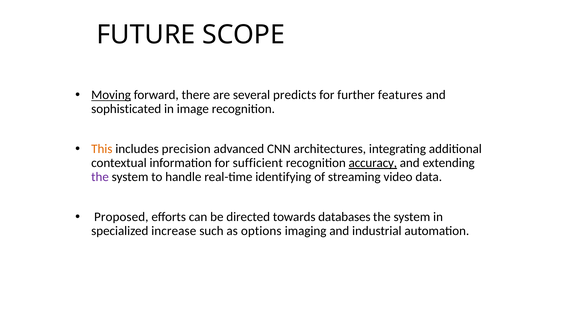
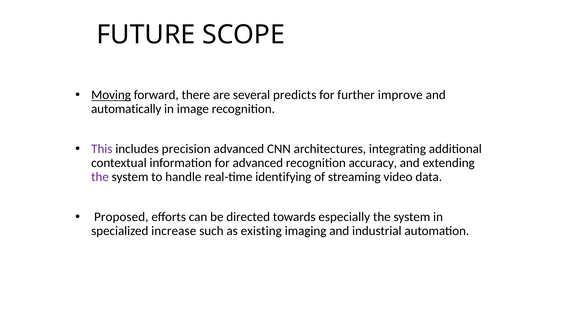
features: features -> improve (400, 95)
sophisticated: sophisticated -> automatically (126, 109)
This colour: orange -> purple (102, 149)
for sufficient: sufficient -> advanced (258, 163)
accuracy underline: present -> none (373, 163)
databases: databases -> especially (344, 217)
options: options -> existing (261, 231)
